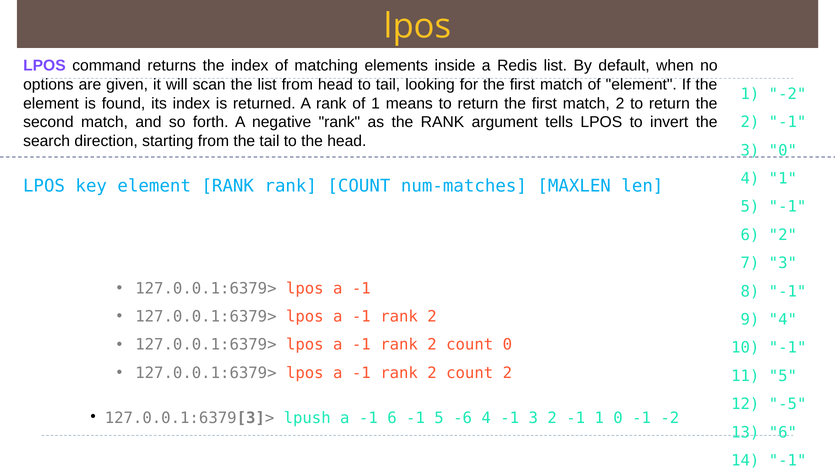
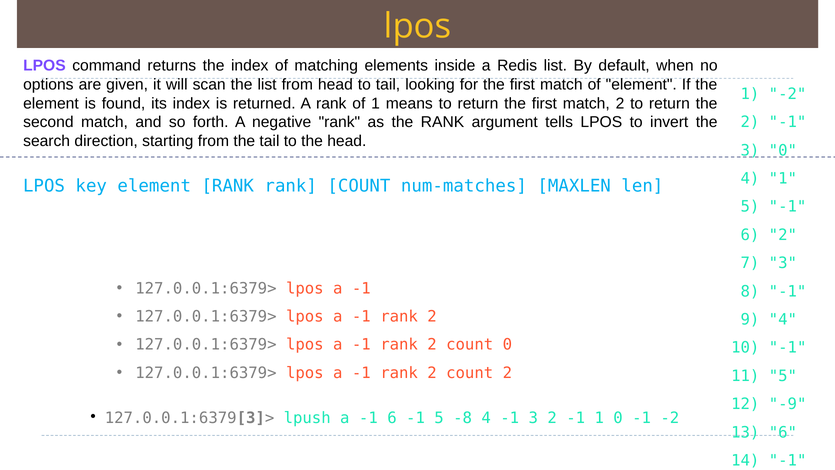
-5: -5 -> -9 (788, 404)
-6: -6 -> -8 (463, 418)
